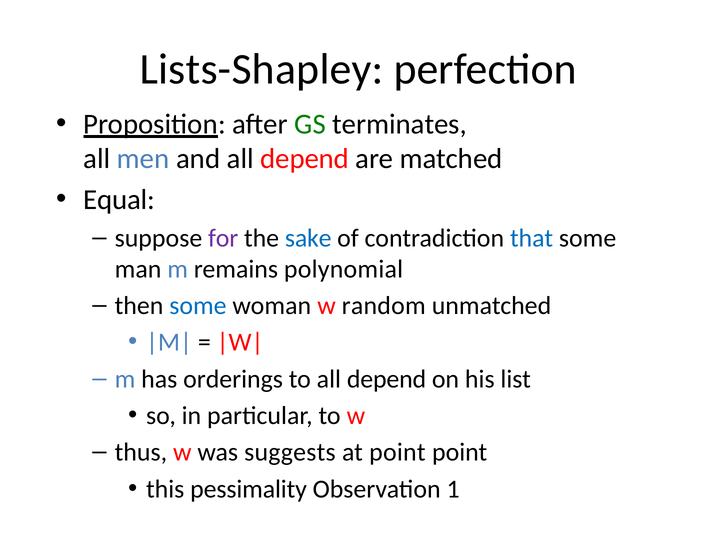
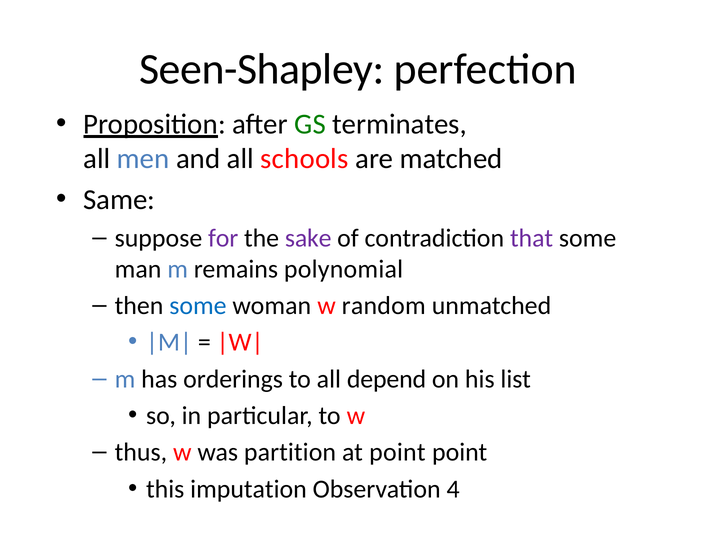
Lists-Shapley: Lists-Shapley -> Seen-Shapley (262, 69)
and all depend: depend -> schools (305, 159)
Equal: Equal -> Same (119, 200)
sake colour: blue -> purple (308, 238)
that colour: blue -> purple (532, 238)
suggests: suggests -> partition (290, 452)
pessimality: pessimality -> imputation (249, 489)
1: 1 -> 4 (453, 489)
